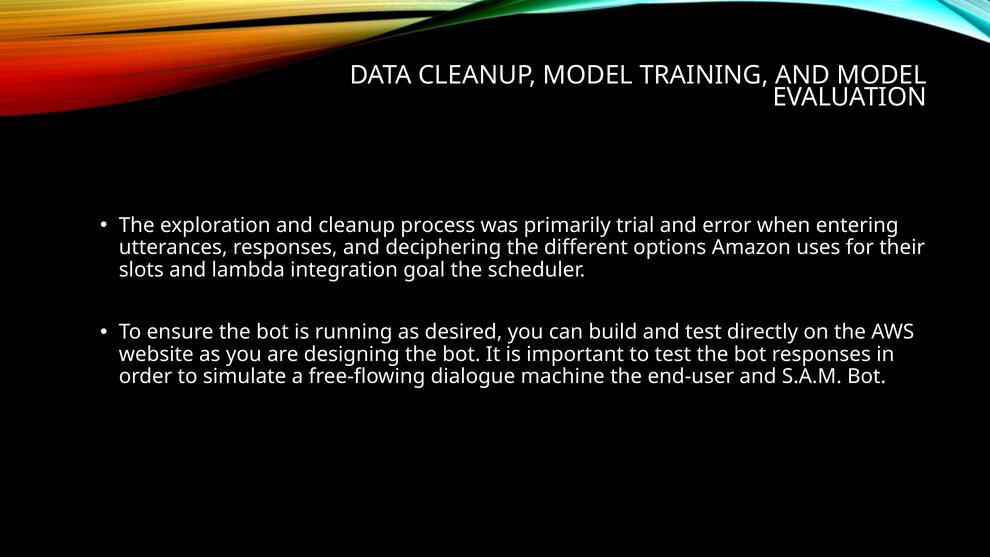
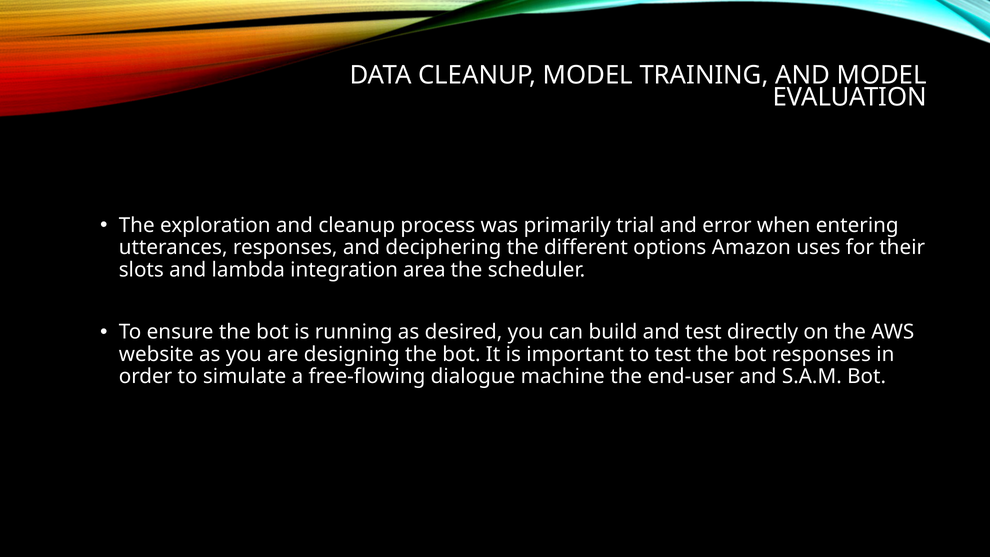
goal: goal -> area (424, 270)
